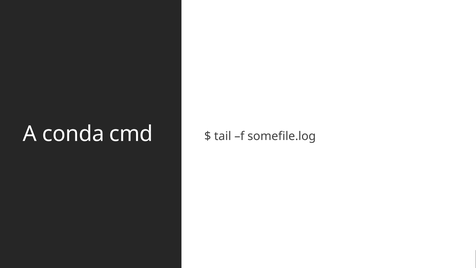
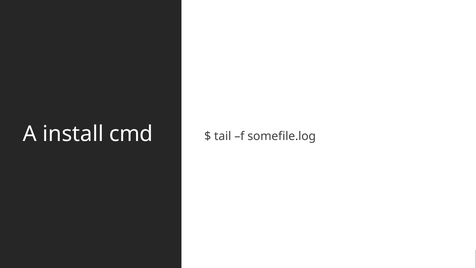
conda: conda -> install (73, 134)
